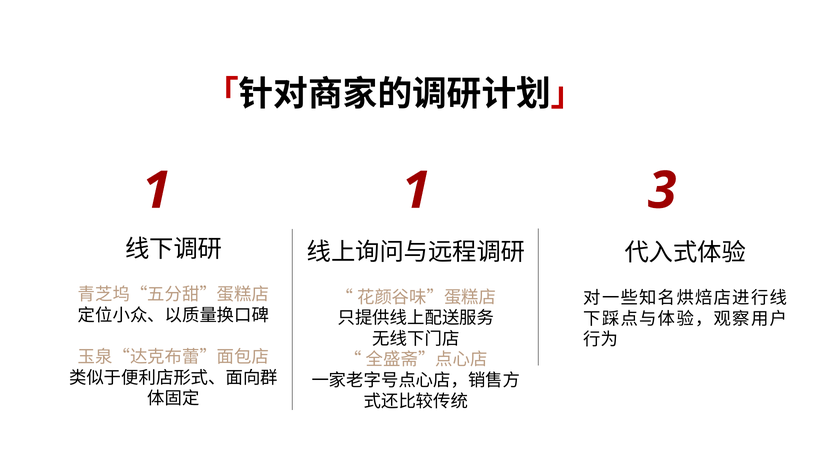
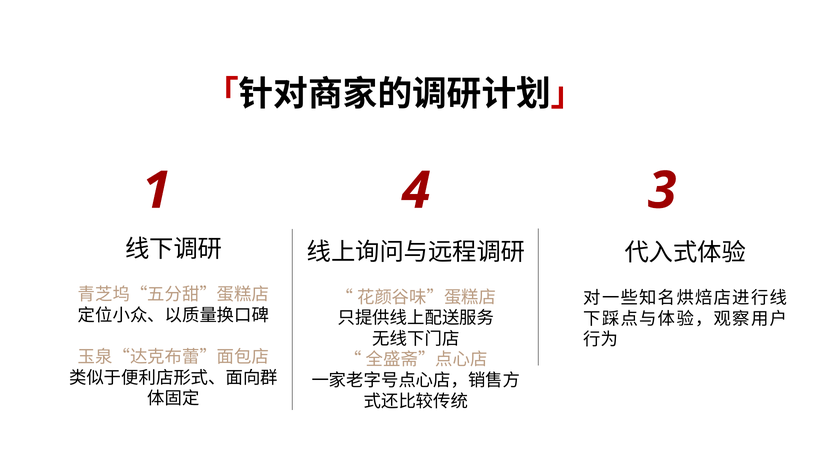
1 1: 1 -> 4 (416, 191)
